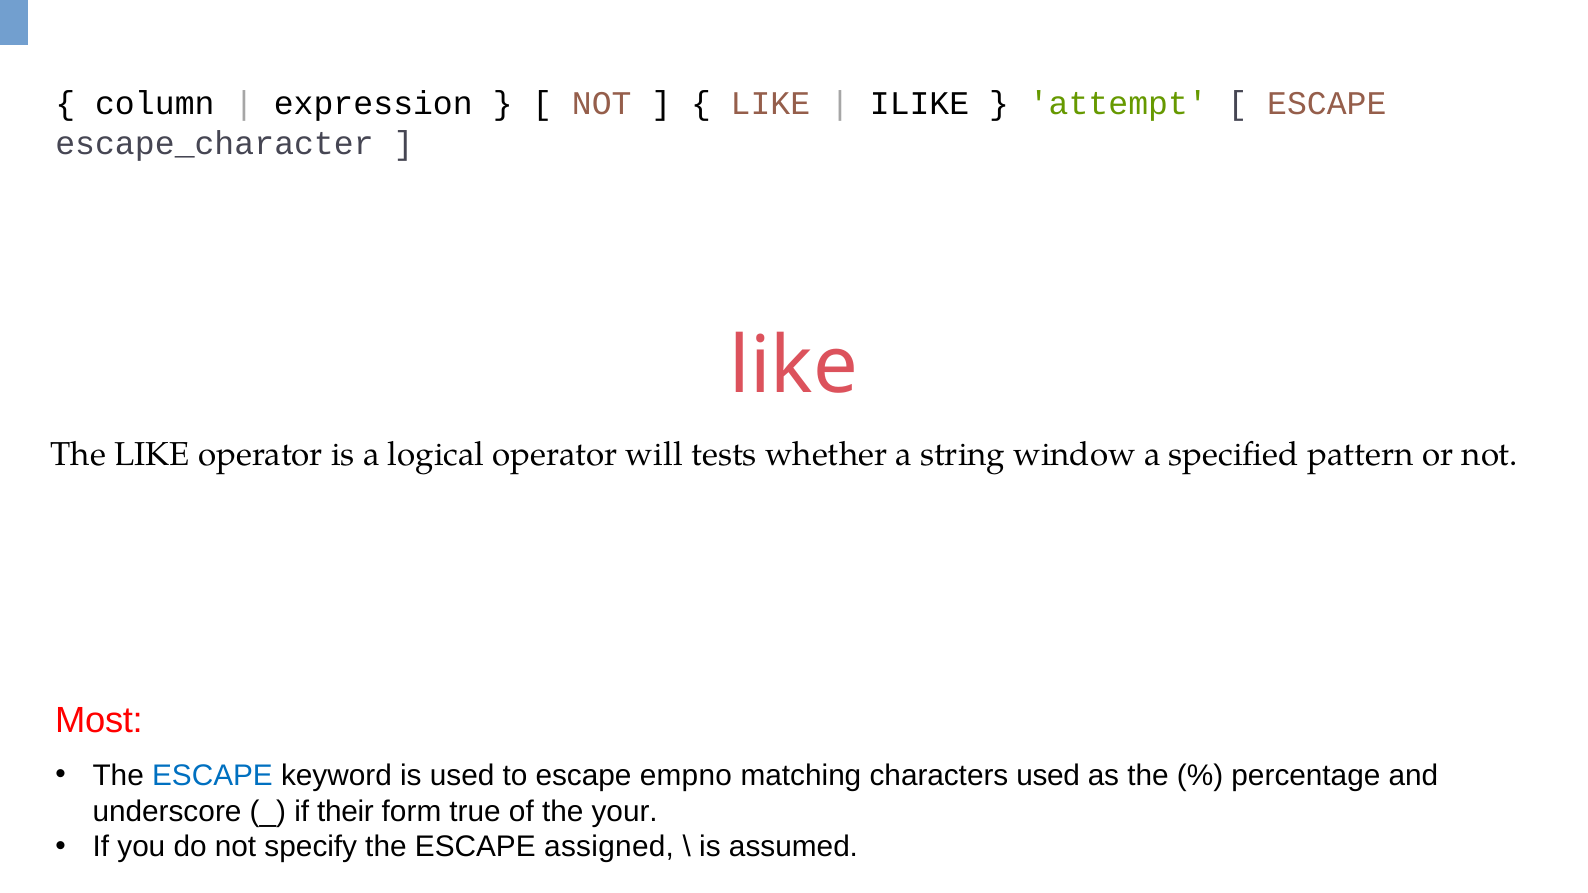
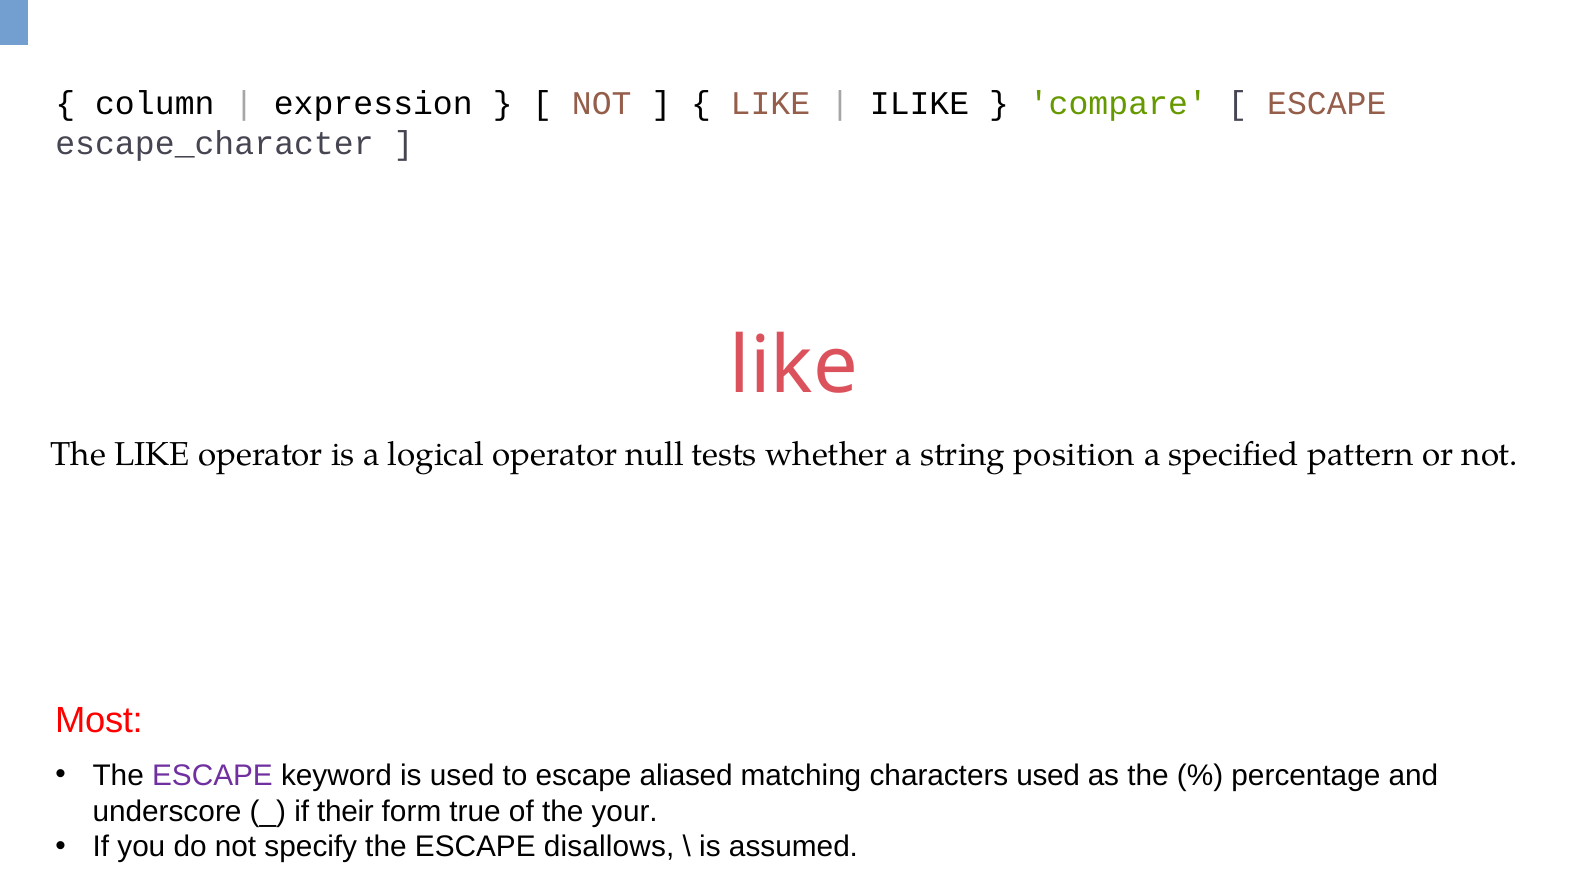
attempt: attempt -> compare (1118, 104)
will: will -> null (655, 455)
window: window -> position (1074, 455)
ESCAPE colour: blue -> purple (212, 776)
empno: empno -> aliased (686, 776)
assigned: assigned -> disallows (609, 847)
